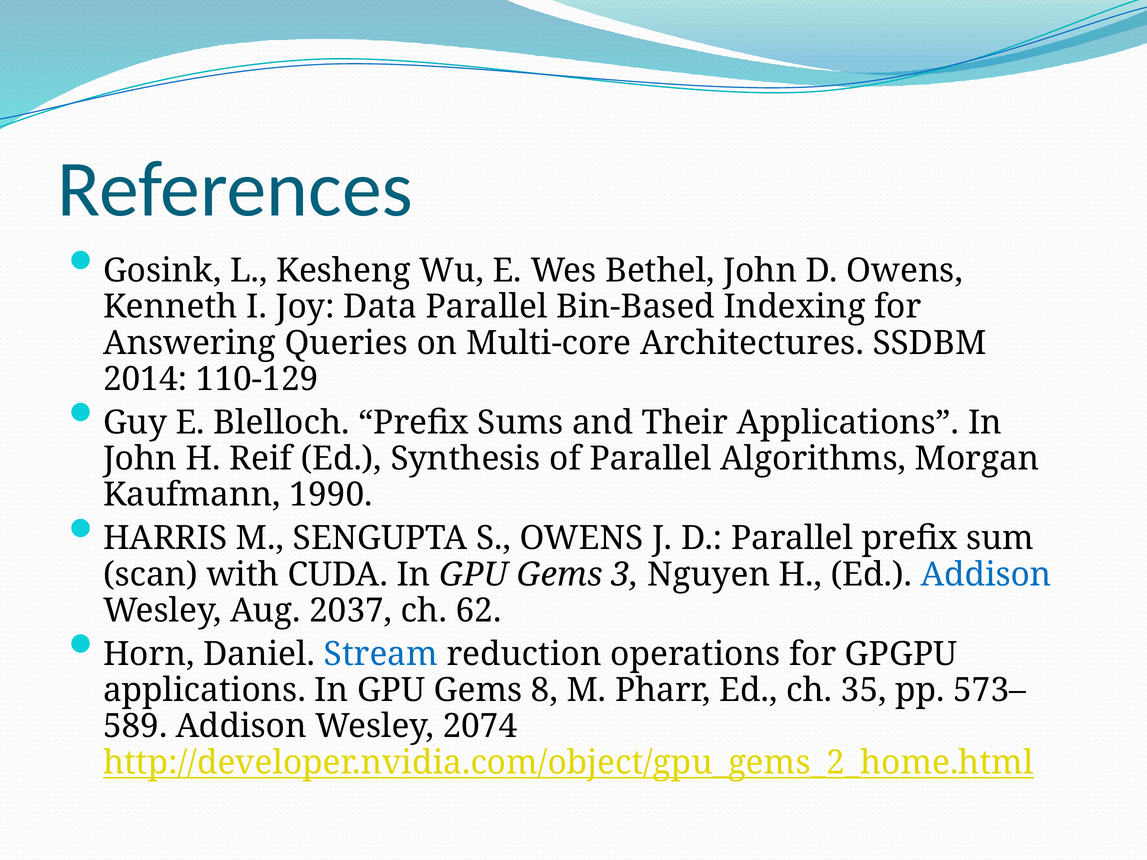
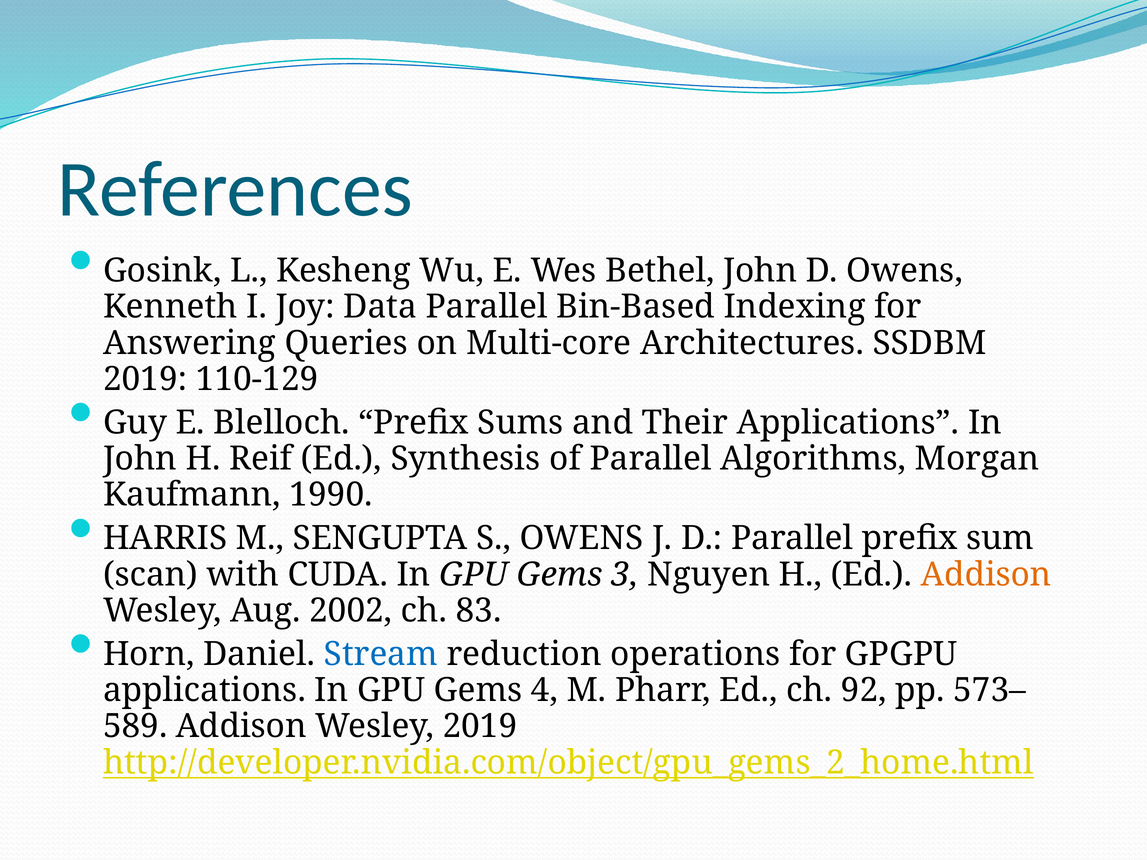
2014: 2014 -> 2019 (145, 379)
Addison colour: blue -> orange (986, 575)
2037: 2037 -> 2002 (351, 611)
62: 62 -> 83 (479, 611)
8: 8 -> 4 (544, 690)
35: 35 -> 92 (864, 690)
Wesley 2074: 2074 -> 2019 (480, 727)
